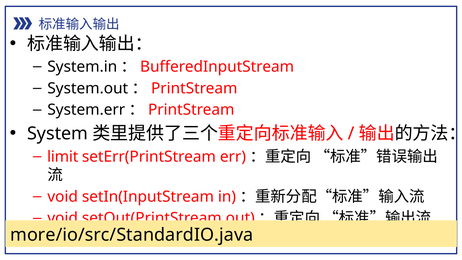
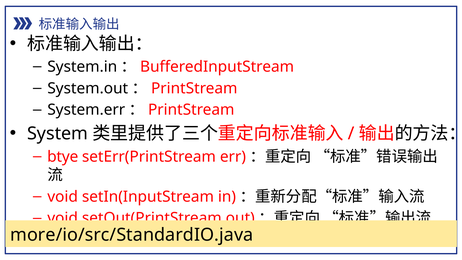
limit: limit -> btye (63, 157)
